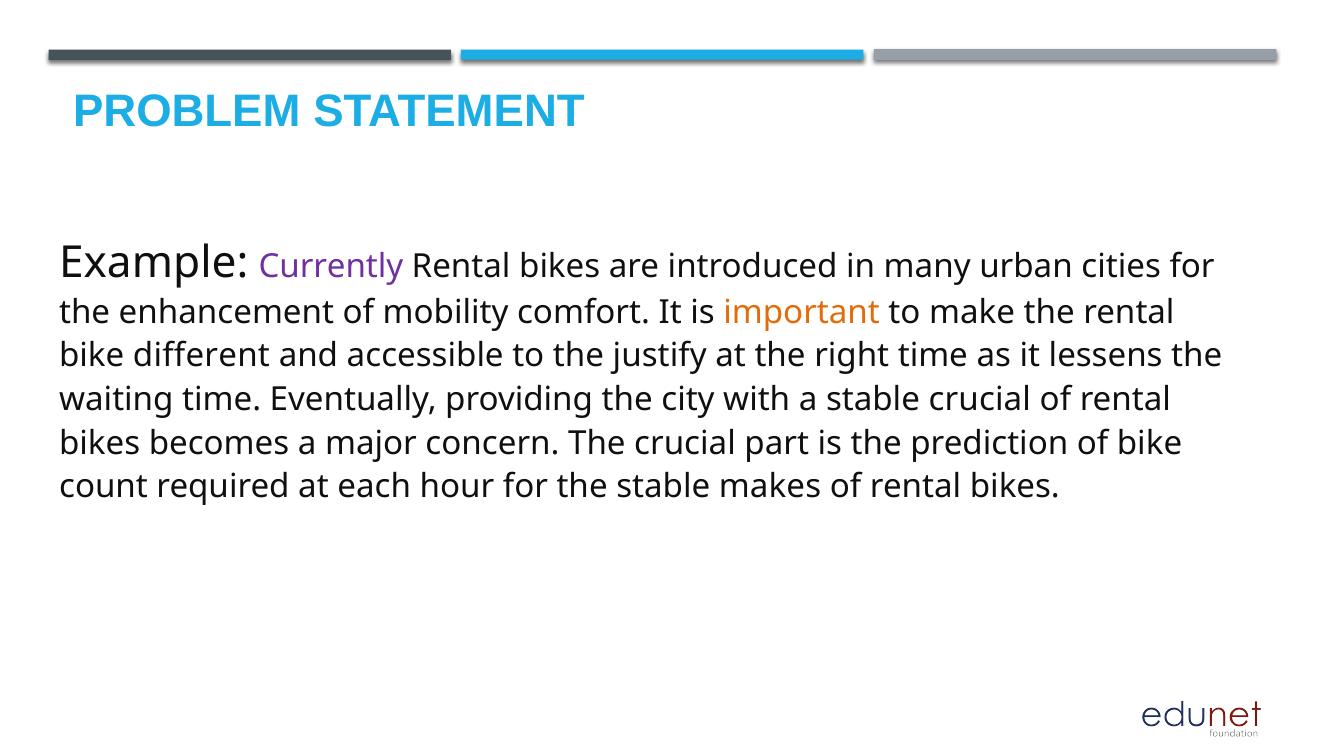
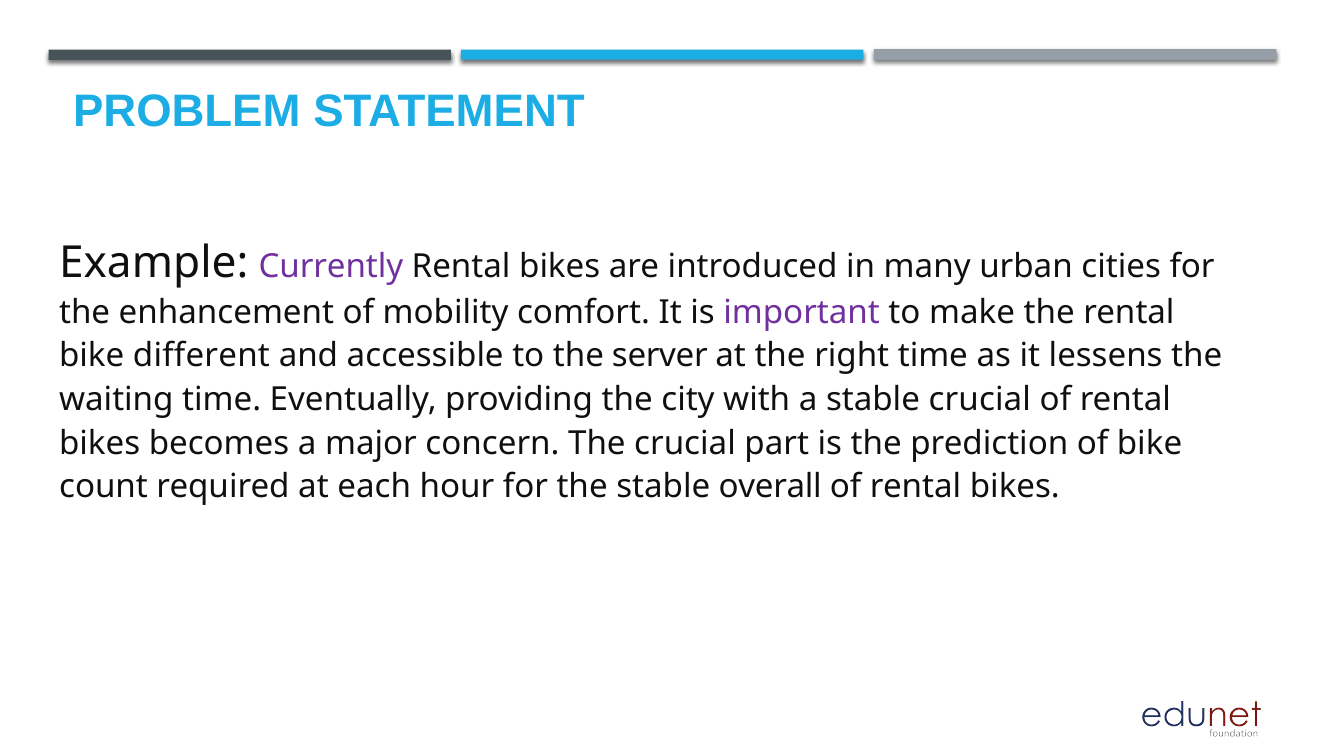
important colour: orange -> purple (802, 312)
justify: justify -> server (660, 356)
makes: makes -> overall (770, 487)
